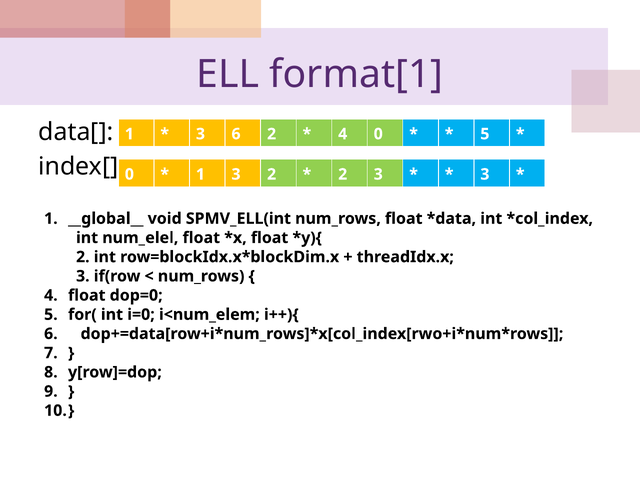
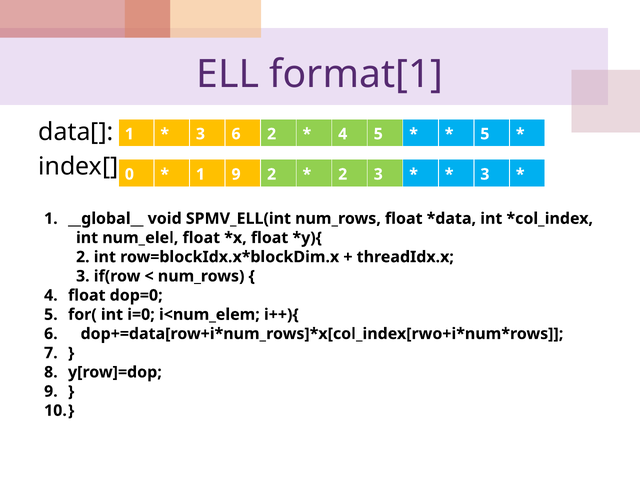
4 0: 0 -> 5 (378, 134)
1 3: 3 -> 9 (236, 174)
